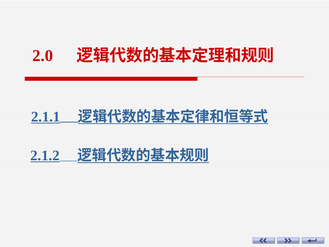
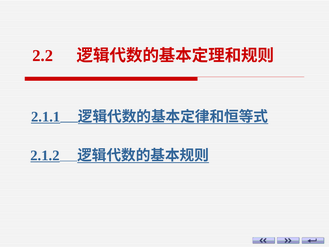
2.0: 2.0 -> 2.2 (43, 56)
